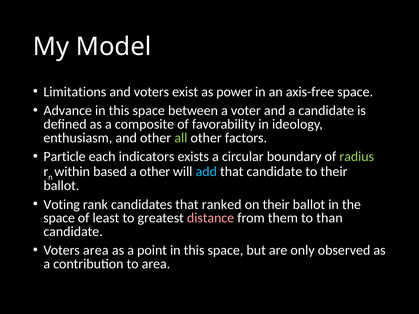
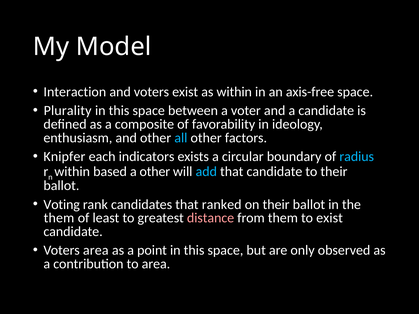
Limitations: Limitations -> Interaction (75, 92)
as power: power -> within (234, 92)
Advance: Advance -> Plurality (68, 111)
all colour: light green -> light blue (181, 138)
Particle: Particle -> Knipfer (64, 157)
radius colour: light green -> light blue (357, 157)
space: space -> them (59, 218)
to than: than -> exist (330, 218)
